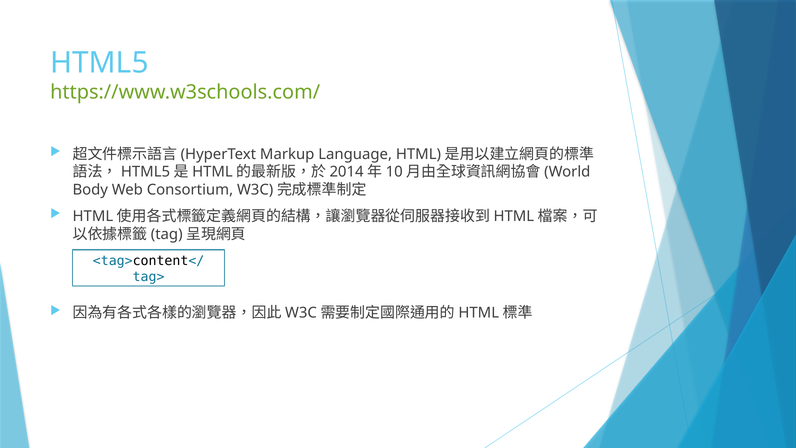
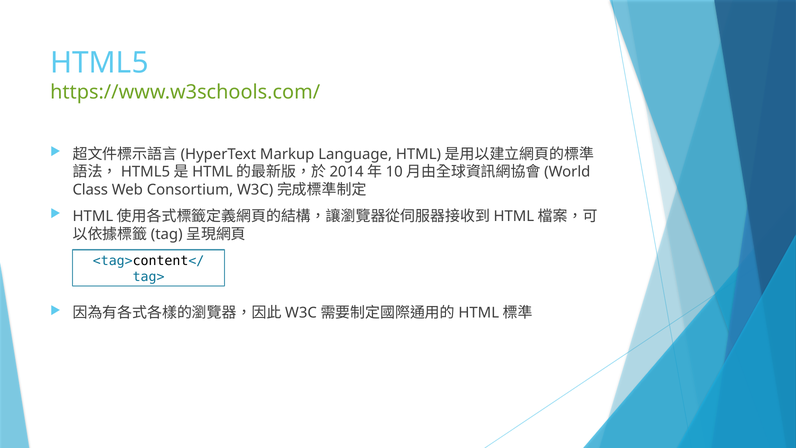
Body: Body -> Class (90, 190)
